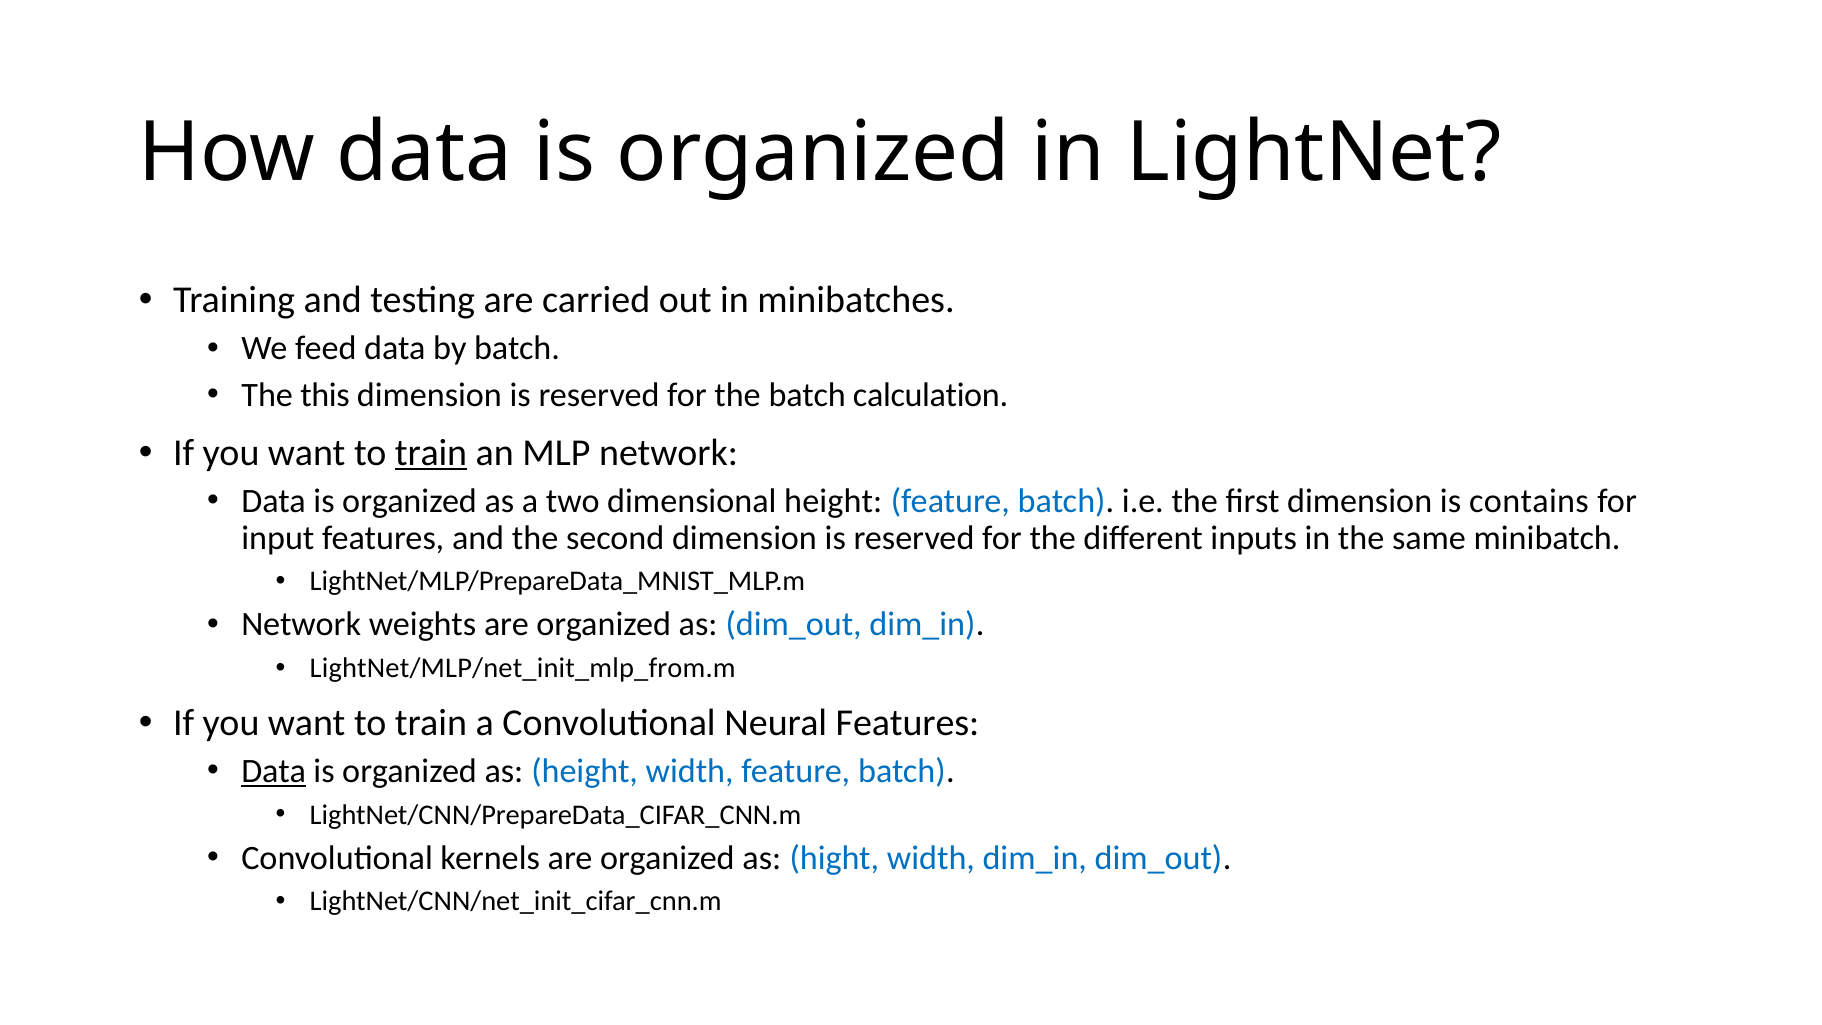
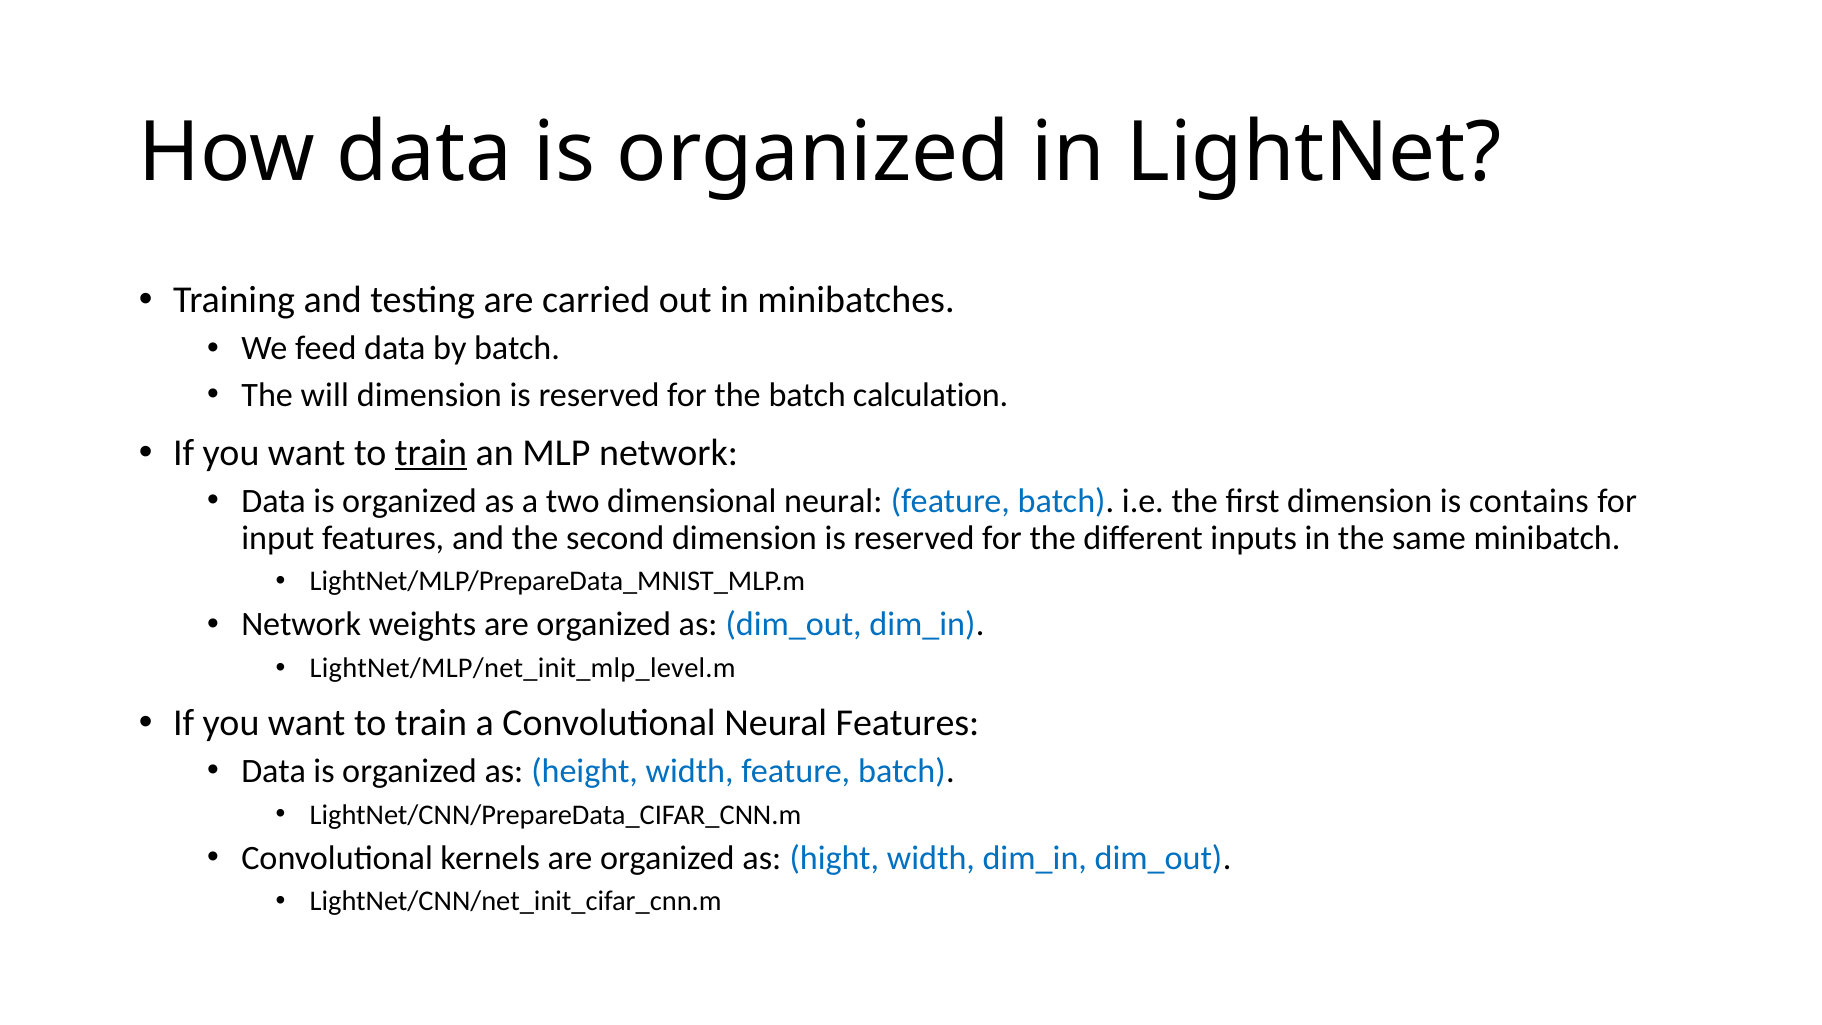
this: this -> will (325, 395)
dimensional height: height -> neural (833, 501)
LightNet/MLP/net_init_mlp_from.m: LightNet/MLP/net_init_mlp_from.m -> LightNet/MLP/net_init_mlp_level.m (523, 668)
Data underline: present -> none (274, 771)
